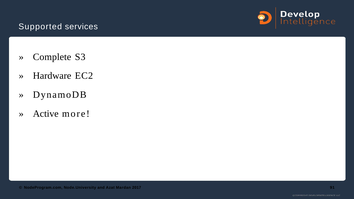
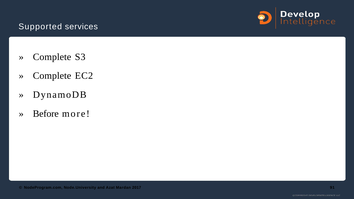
Hardware: Hardware -> Complete (52, 76)
Active: Active -> Before (46, 114)
